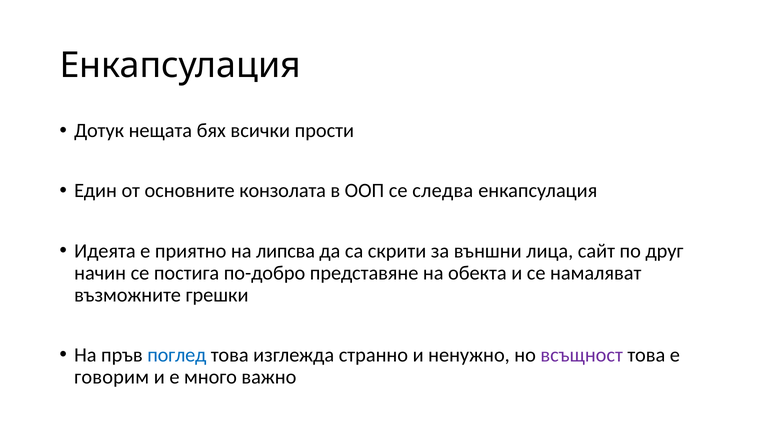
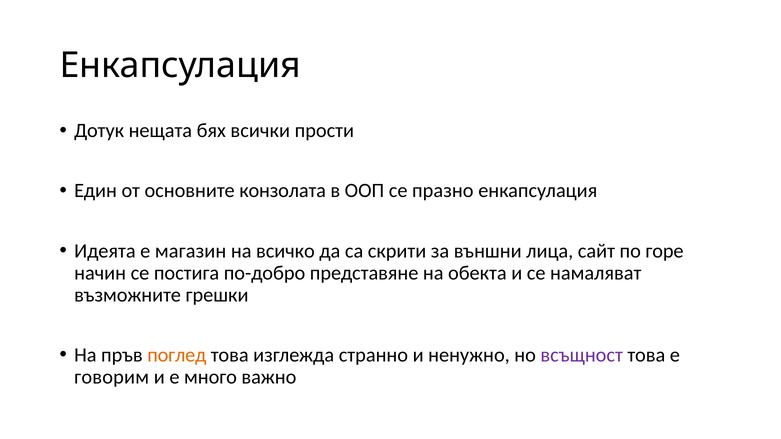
следва: следва -> празно (443, 191)
приятно: приятно -> магазин (191, 251)
липсва: липсва -> всичко (285, 251)
друг: друг -> горе (664, 251)
поглед colour: blue -> orange (177, 355)
